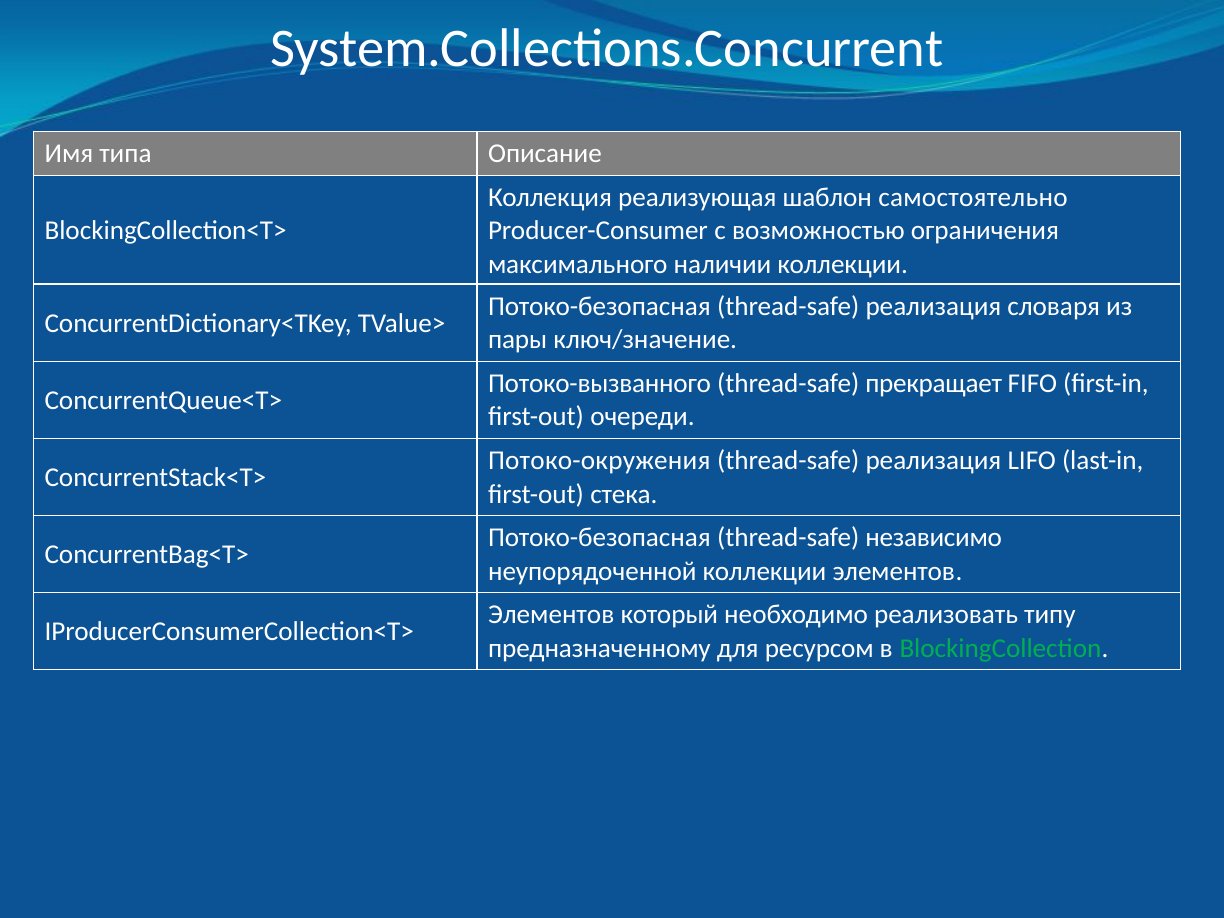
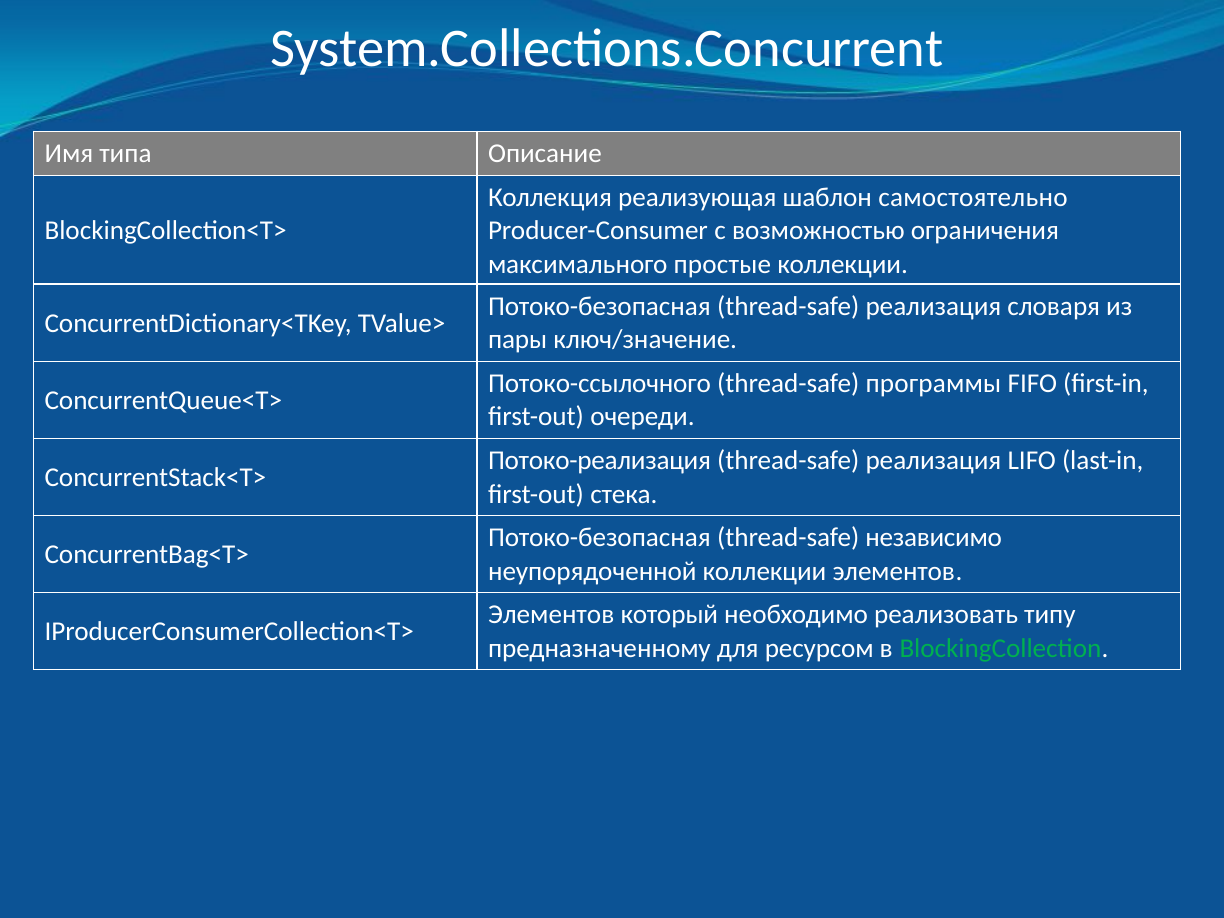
наличии: наличии -> простые (722, 264)
Потоко-вызванного: Потоко-вызванного -> Потоко-ссылочного (599, 384)
прекращает: прекращает -> программы (933, 384)
Потоко-окружения: Потоко-окружения -> Потоко-реализация (600, 461)
